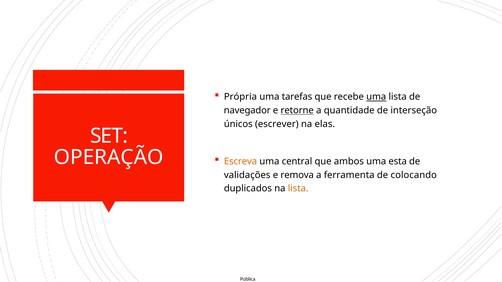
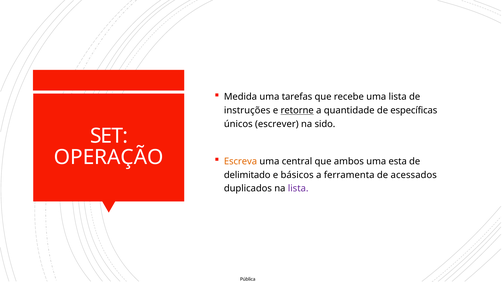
Própria: Própria -> Medida (240, 97)
uma underline: present -> none (376, 97)
navegador: navegador -> instruções (247, 111)
interseção: interseção -> específicas (414, 111)
elas: elas -> sido (325, 124)
validações: validações -> delimitado (247, 175)
remova: remova -> básicos (297, 175)
colocando: colocando -> acessados (414, 175)
lista colour: orange -> purple (298, 189)
